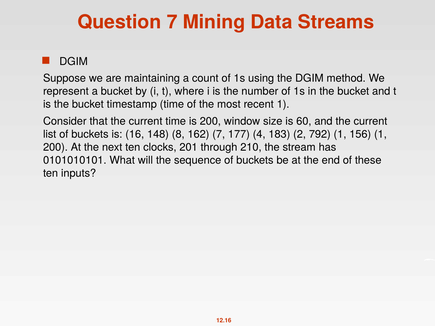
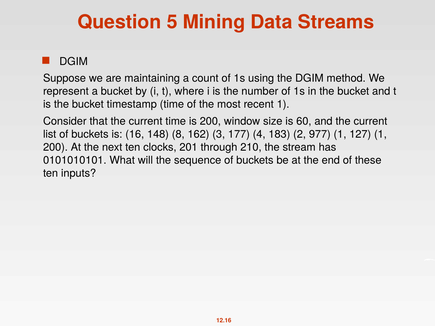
Question 7: 7 -> 5 (172, 22)
162 7: 7 -> 3 (219, 134)
792: 792 -> 977 (320, 134)
156: 156 -> 127 (360, 134)
